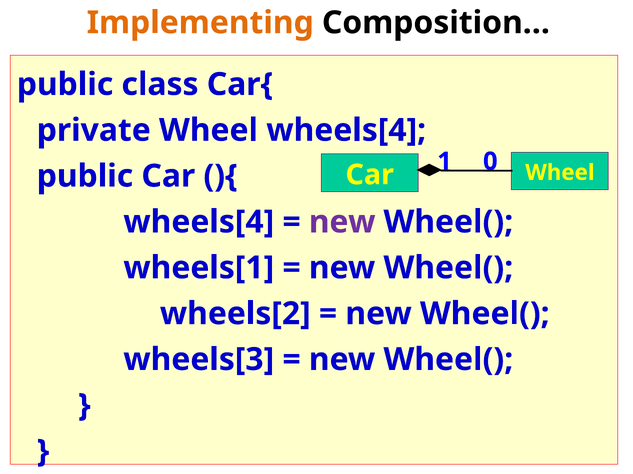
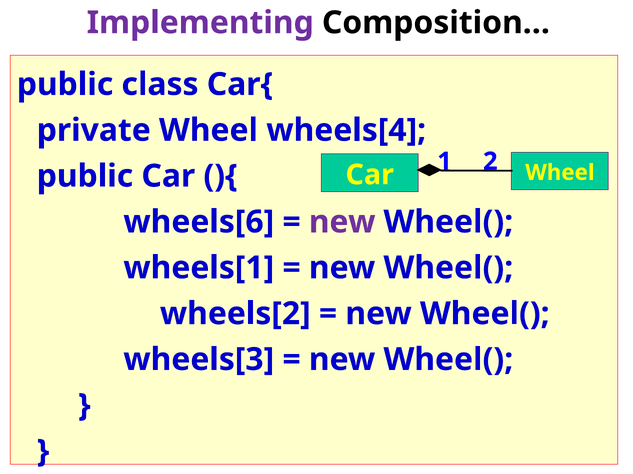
Implementing colour: orange -> purple (200, 23)
0: 0 -> 2 (490, 162)
wheels[4: wheels[4 -> wheels[6 (199, 222)
